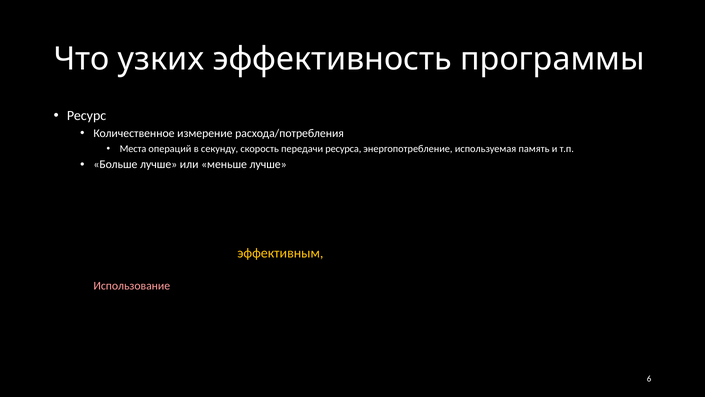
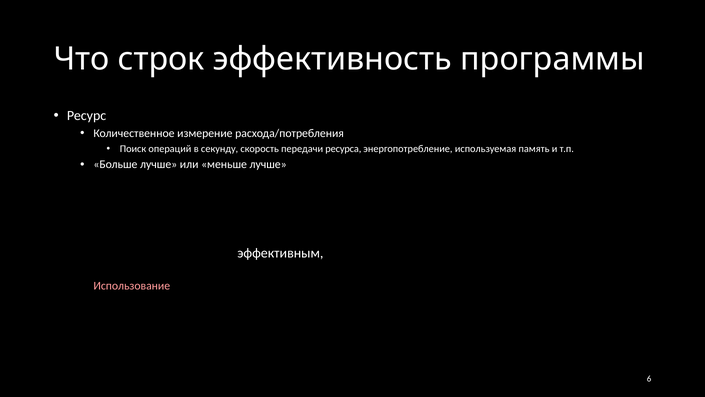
узких: узких -> строк (161, 59)
Места: Места -> Поиск (133, 149)
эффективным colour: yellow -> white (280, 253)
